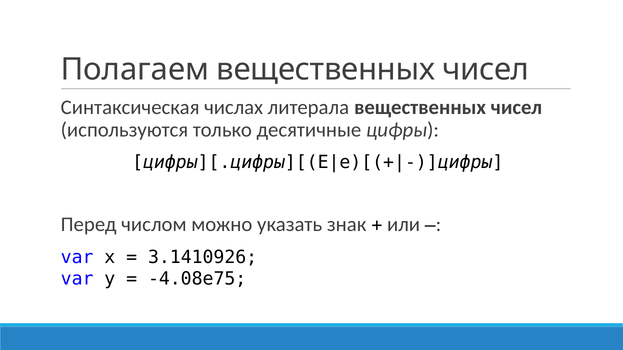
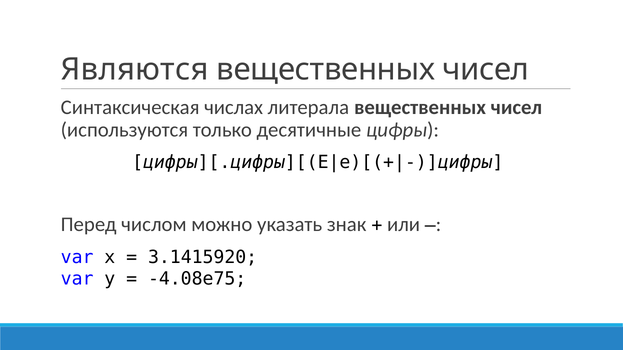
Полагаем: Полагаем -> Являются (135, 70)
3.1410926: 3.1410926 -> 3.1415920 (203, 257)
